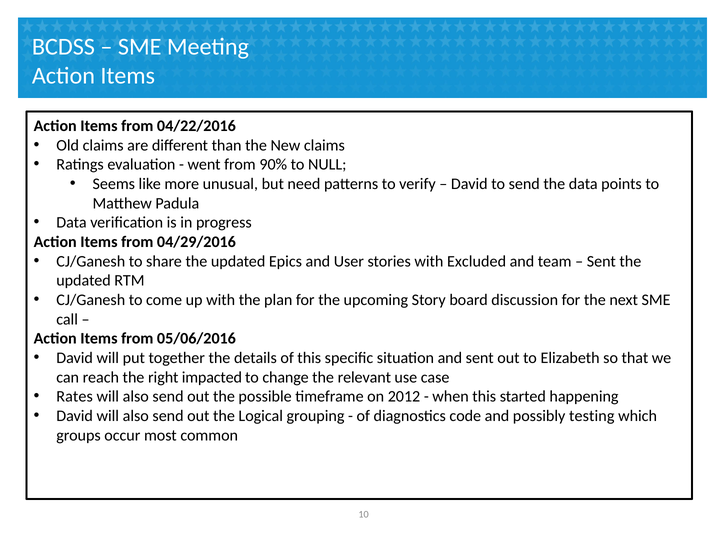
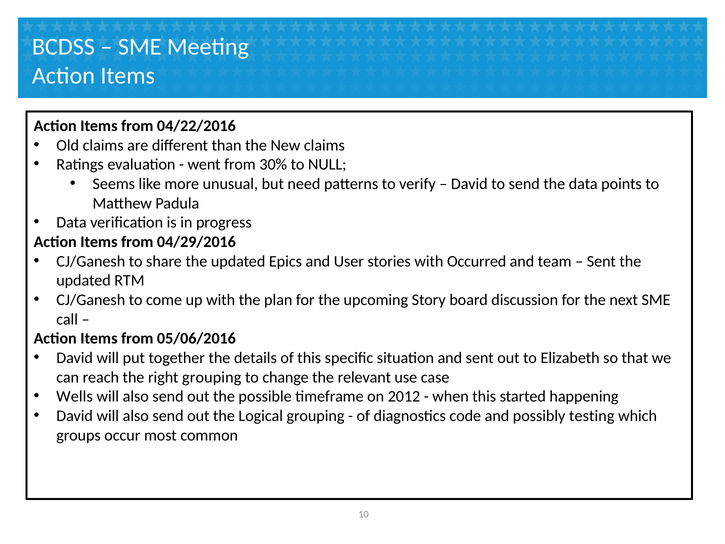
90%: 90% -> 30% (273, 165)
Excluded: Excluded -> Occurred (477, 261)
right impacted: impacted -> grouping (212, 377)
Rates: Rates -> Wells (75, 396)
